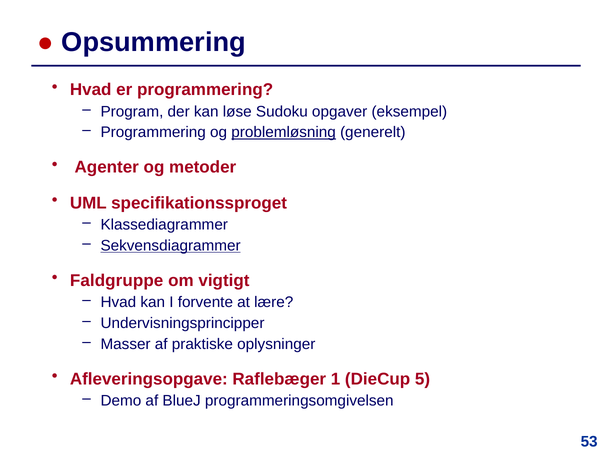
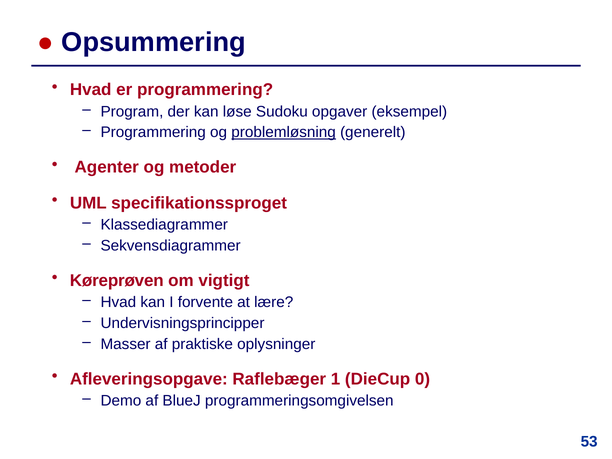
Sekvensdiagrammer underline: present -> none (171, 246)
Faldgruppe: Faldgruppe -> Køreprøven (117, 280)
5: 5 -> 0 (423, 379)
